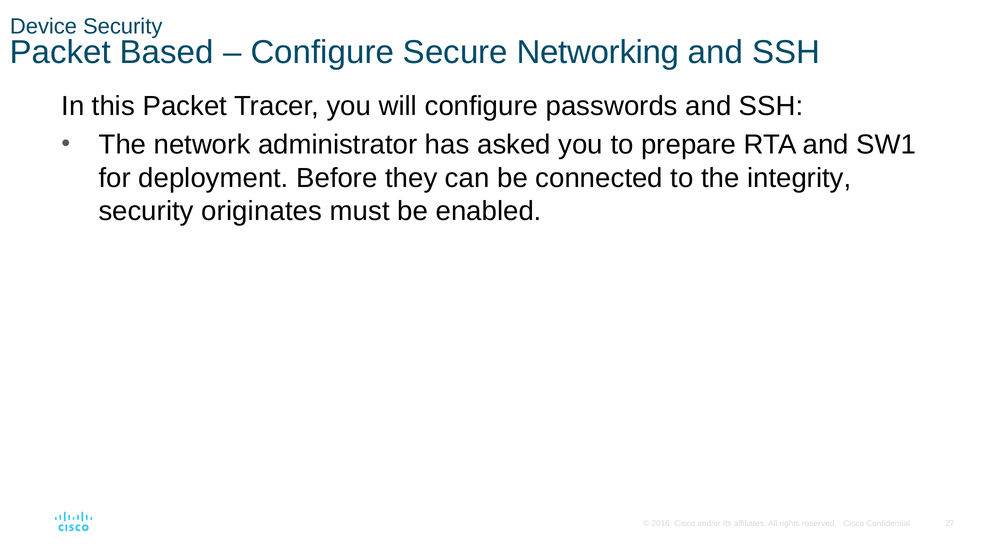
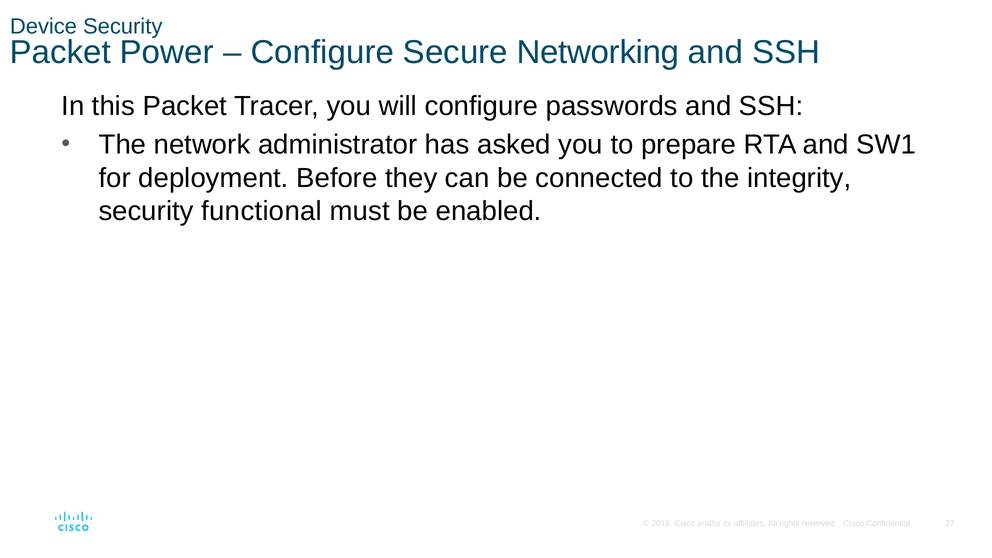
Based: Based -> Power (167, 52)
originates: originates -> functional (262, 211)
